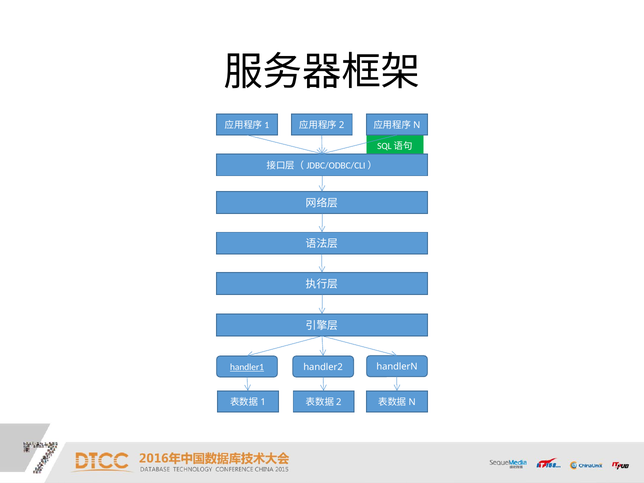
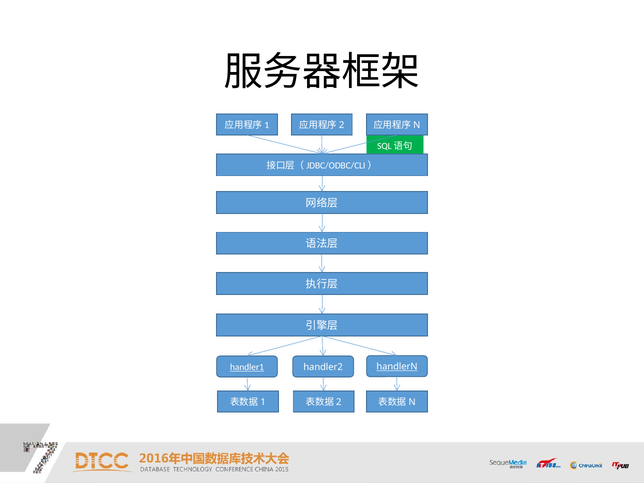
handlerN underline: none -> present (397, 367)
